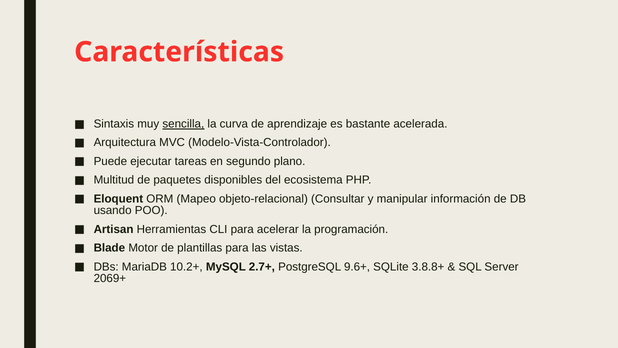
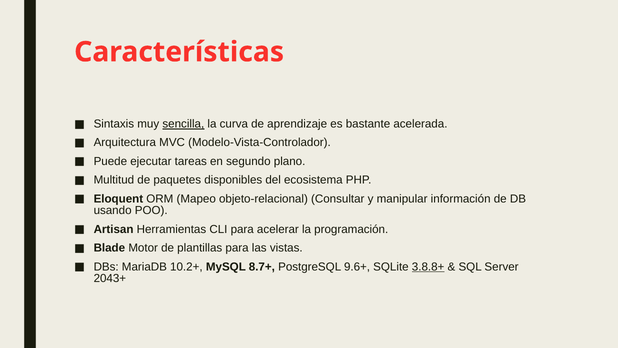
2.7+: 2.7+ -> 8.7+ (262, 266)
3.8.8+ underline: none -> present (428, 266)
2069+: 2069+ -> 2043+ (110, 278)
